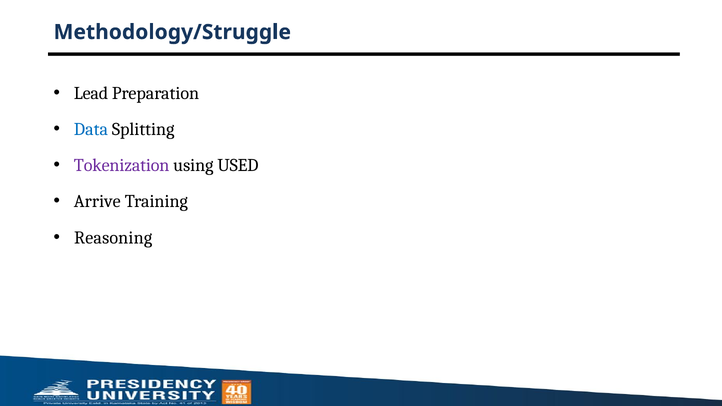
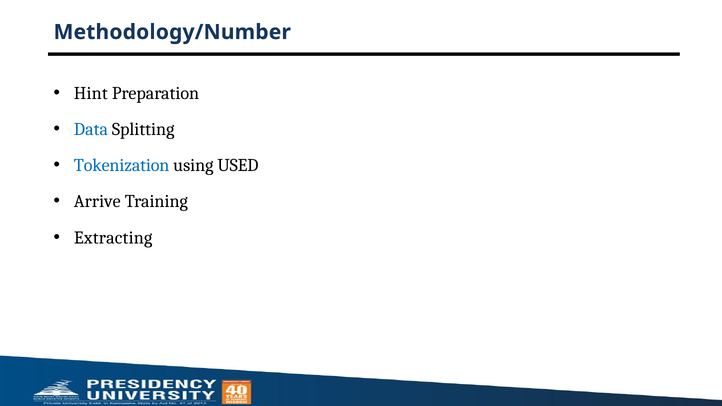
Methodology/Struggle: Methodology/Struggle -> Methodology/Number (172, 32)
Lead: Lead -> Hint (91, 93)
Tokenization colour: purple -> blue (122, 166)
Reasoning: Reasoning -> Extracting (113, 238)
